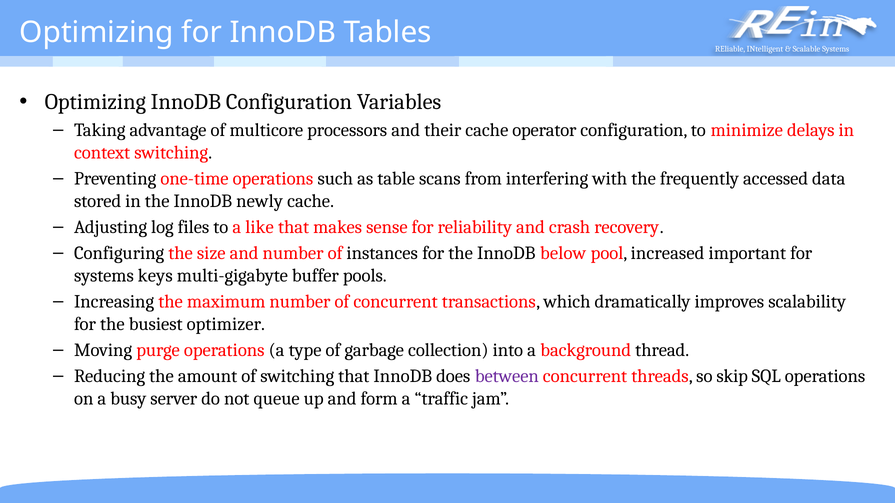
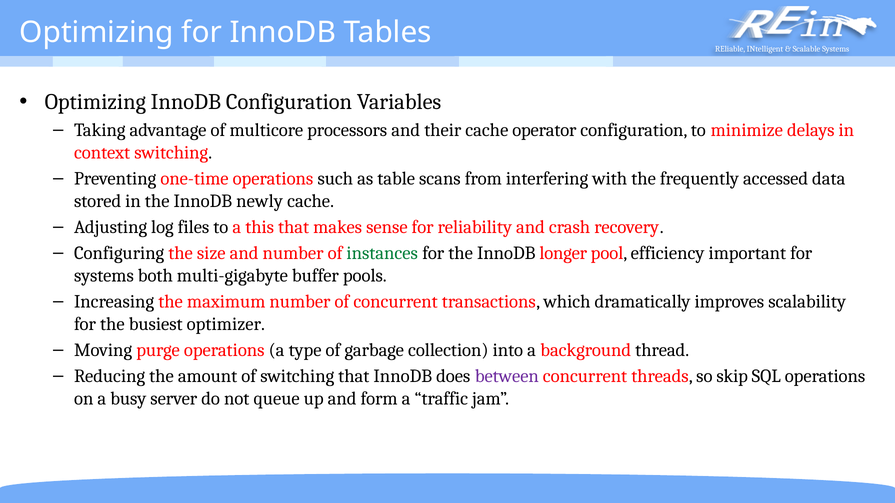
like: like -> this (260, 227)
instances colour: black -> green (382, 253)
below: below -> longer (563, 253)
increased: increased -> efficiency (668, 253)
keys: keys -> both (155, 276)
